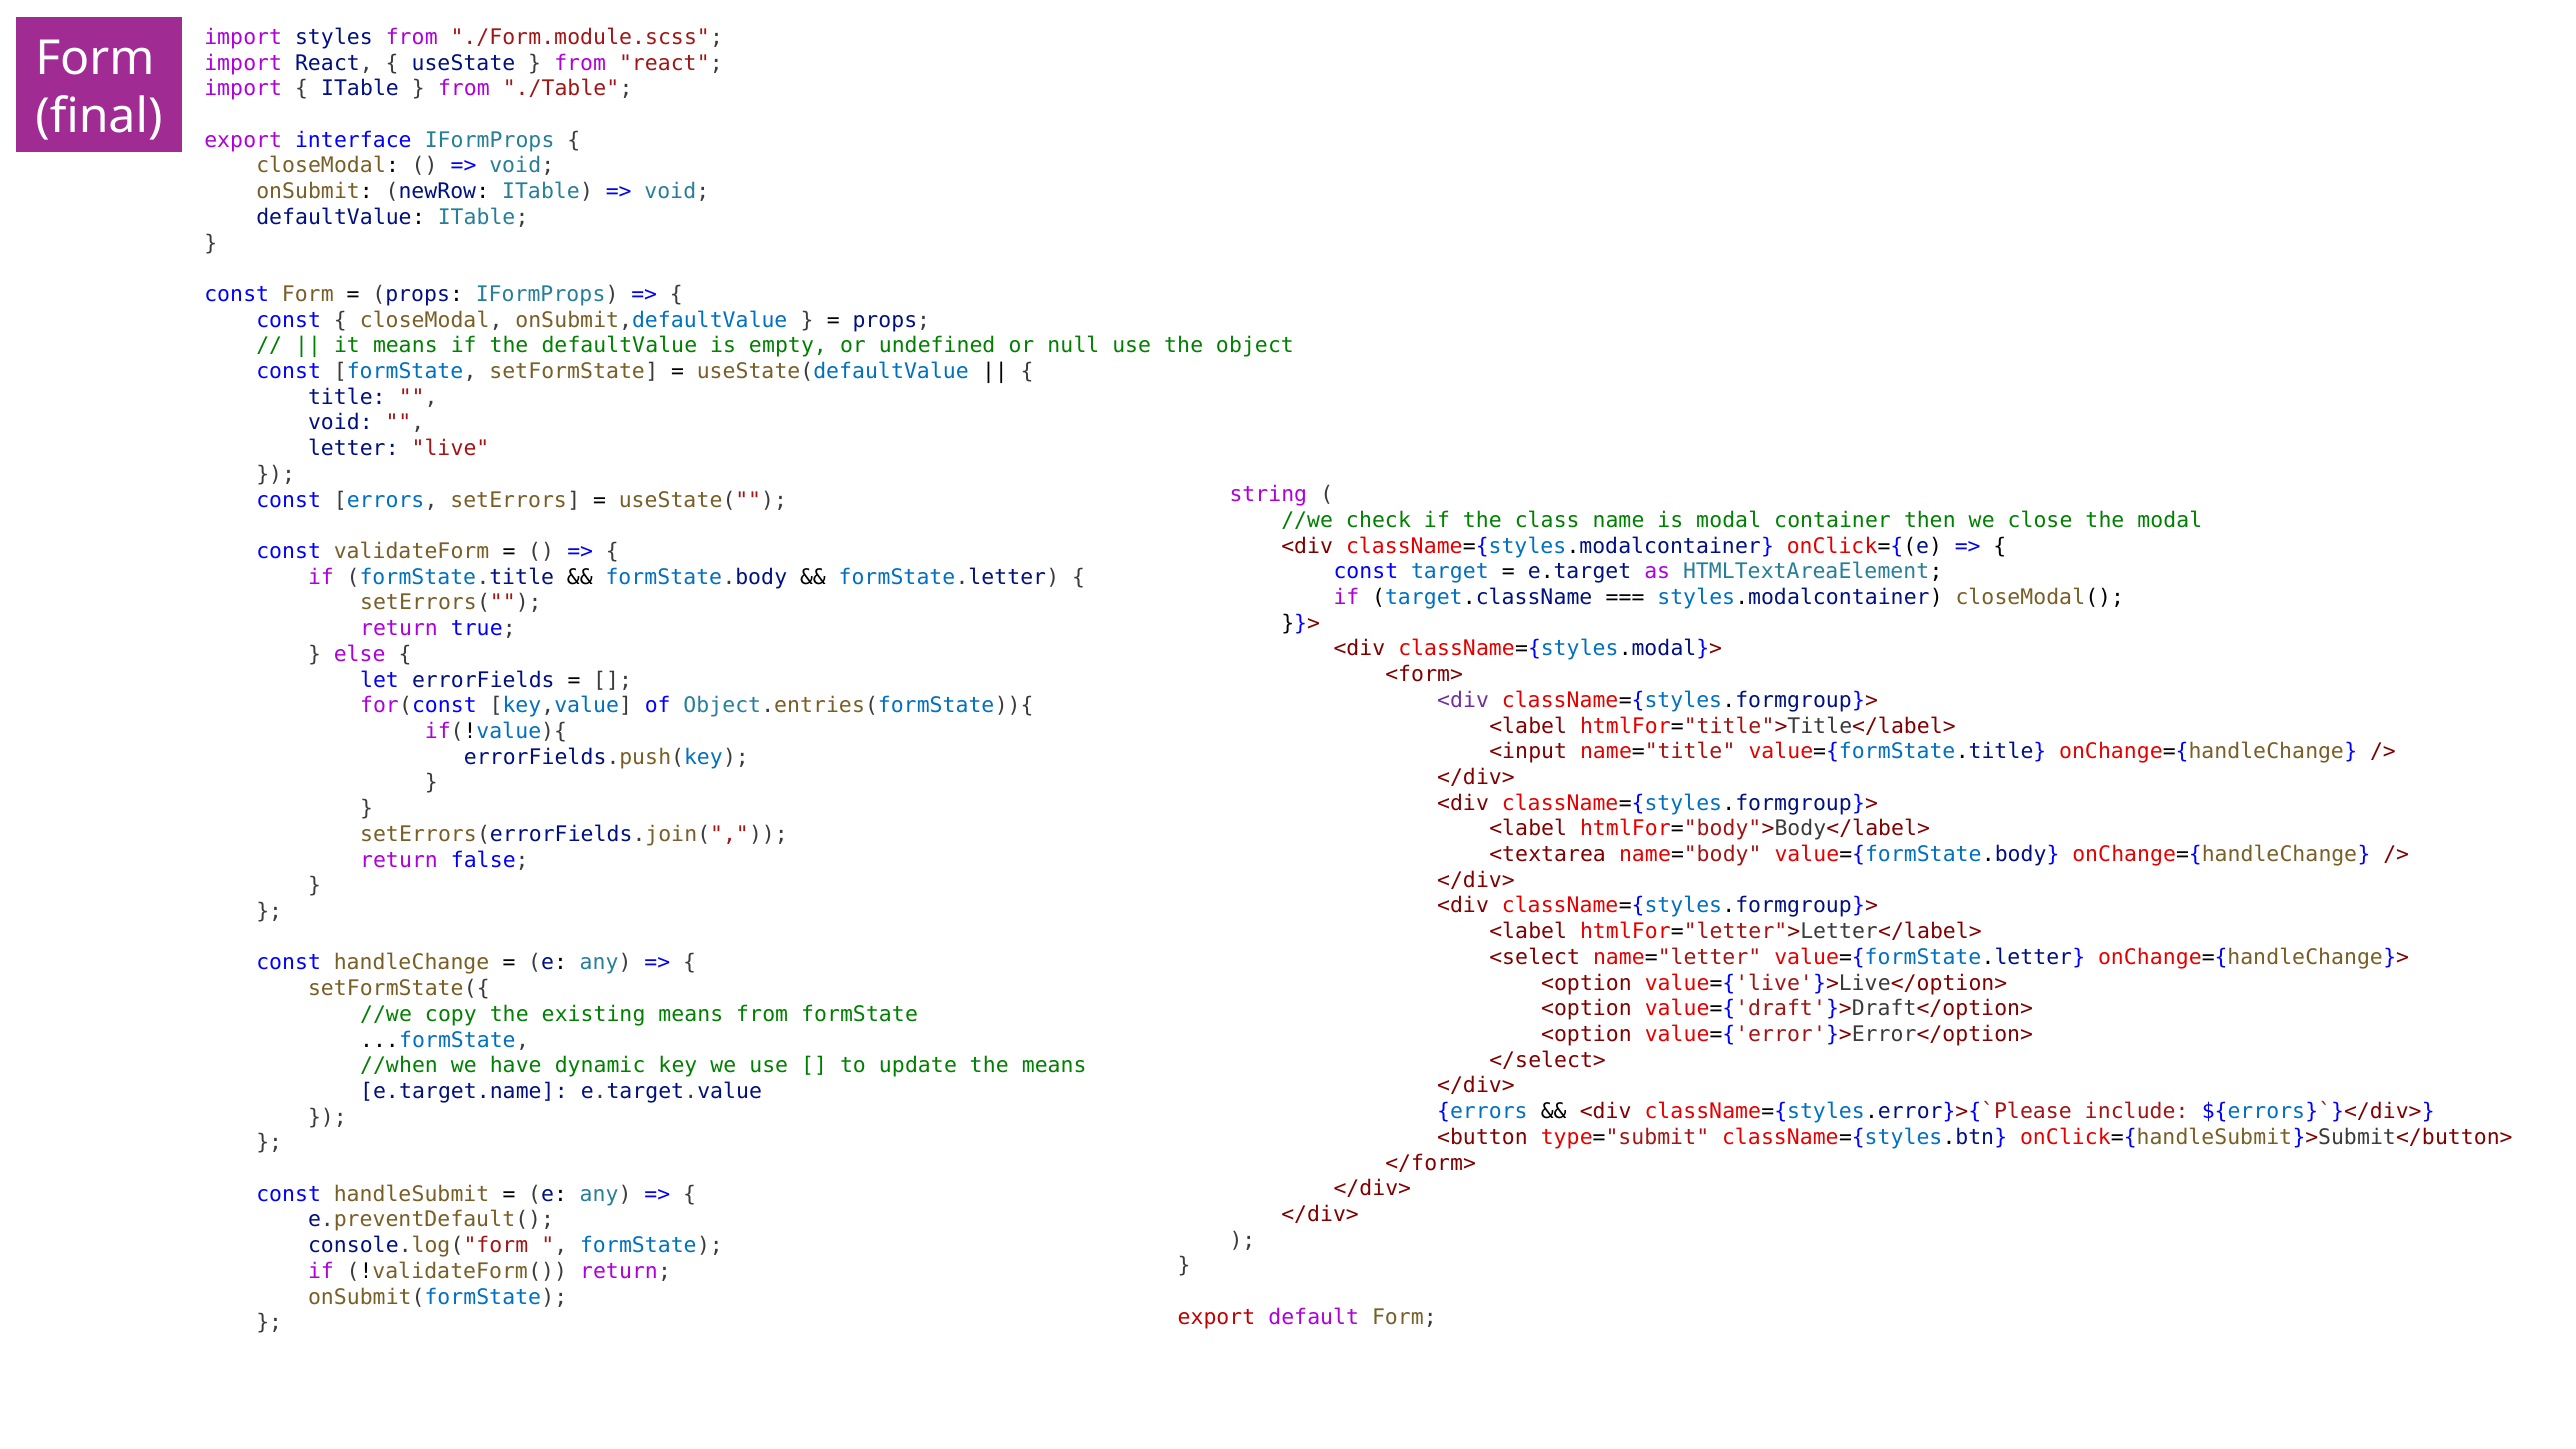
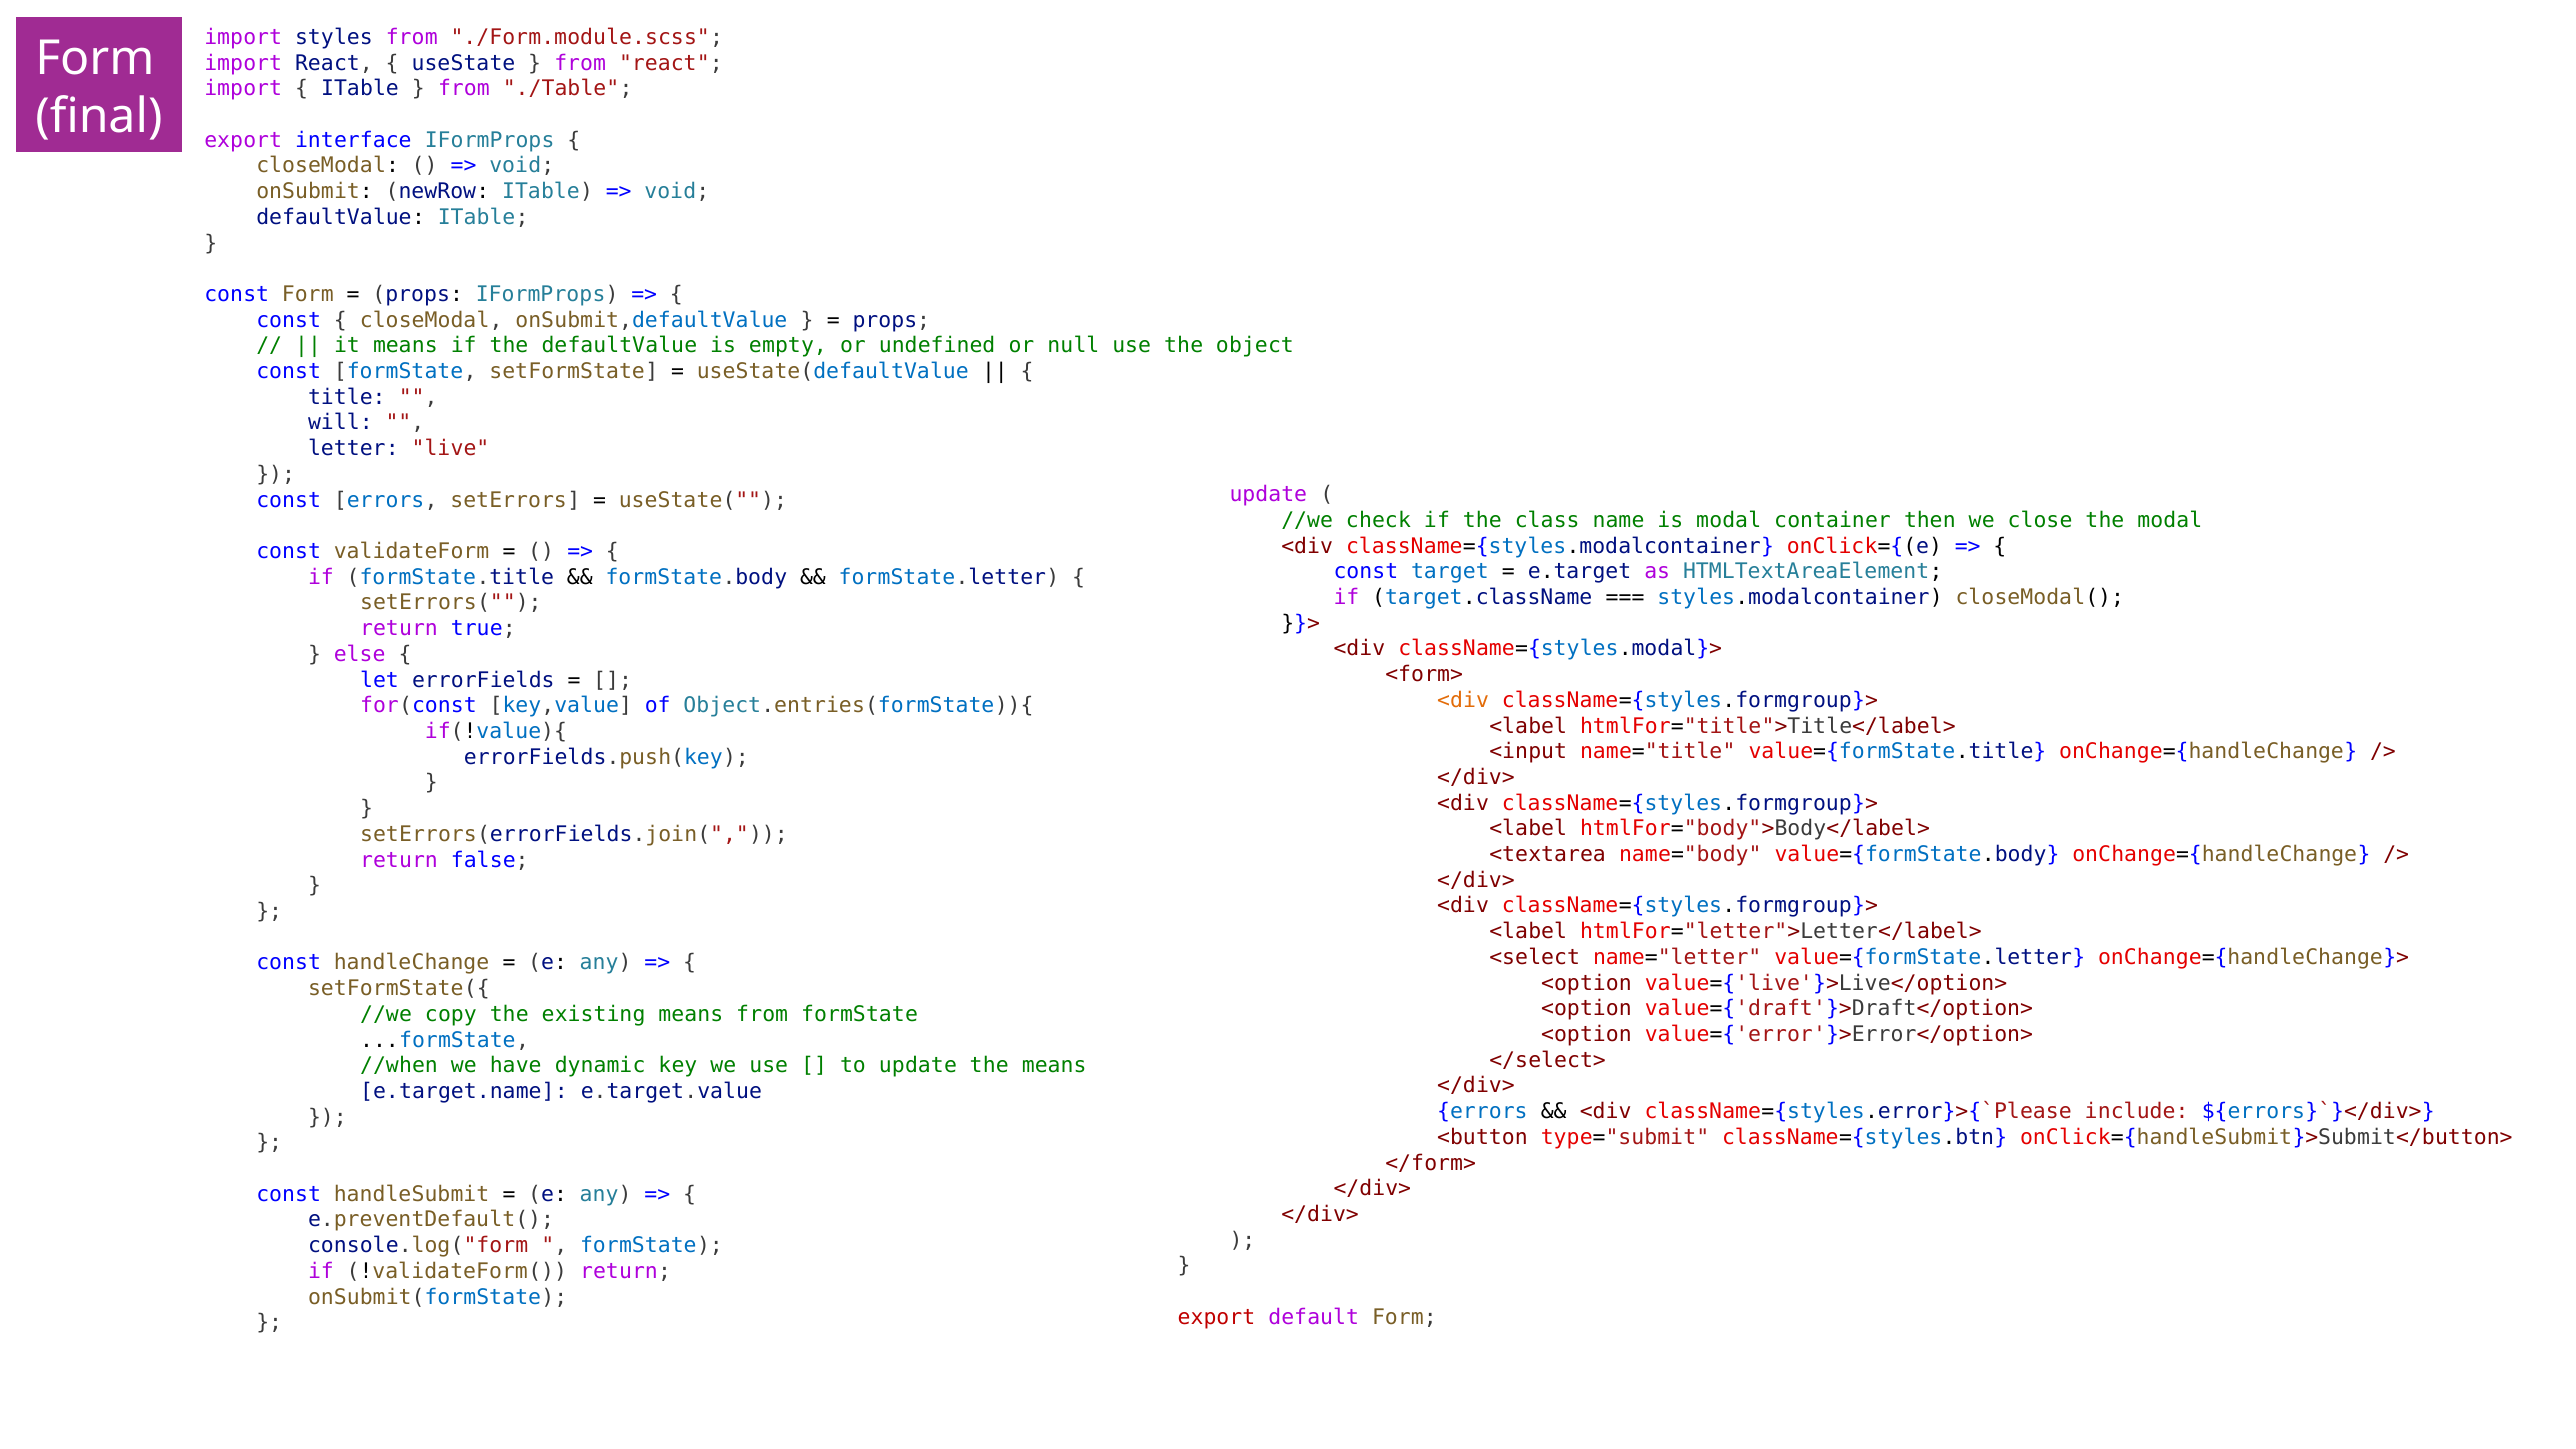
void: void -> will (340, 423)
string: string -> update (1268, 495)
<div colour: purple -> orange (1463, 700)
